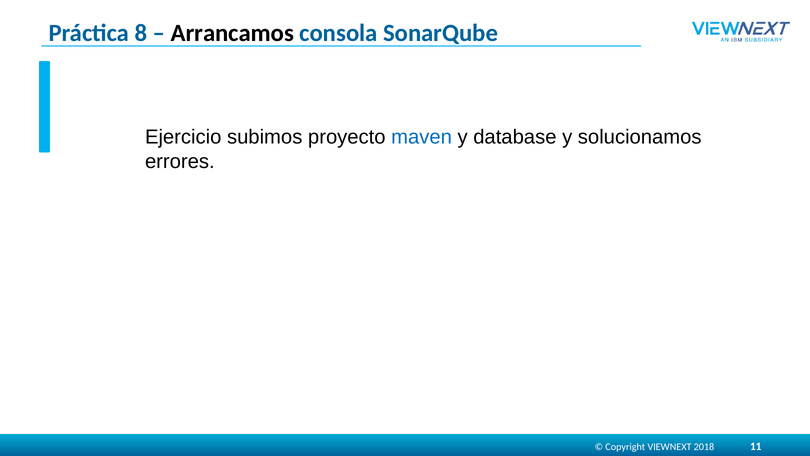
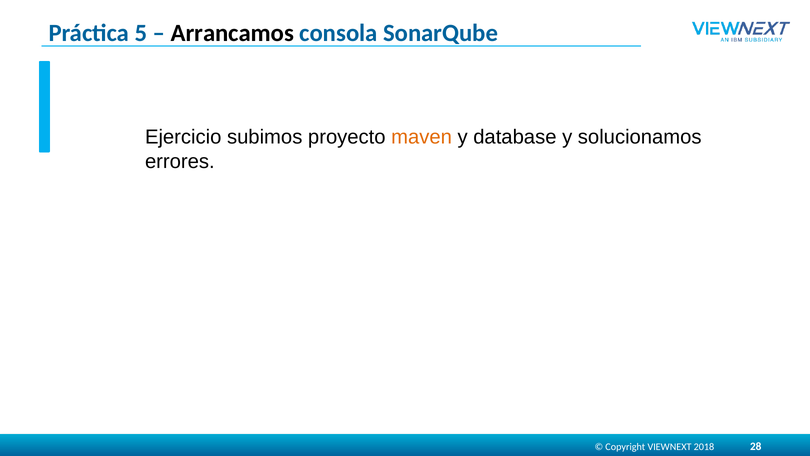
8: 8 -> 5 (141, 33)
maven colour: blue -> orange (422, 137)
11: 11 -> 28 (756, 446)
